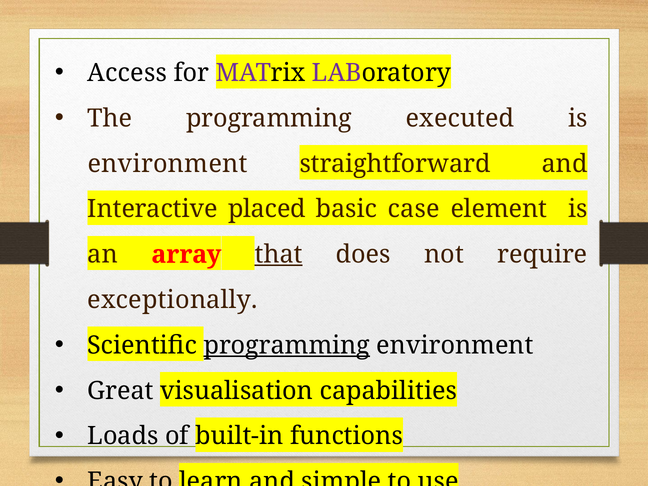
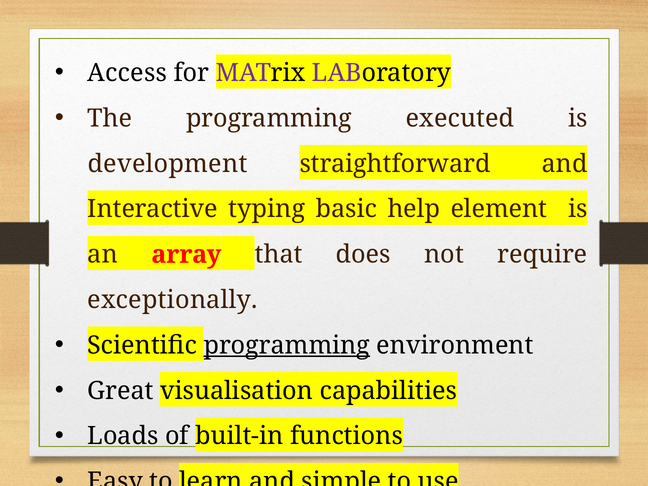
environment: environment -> development (168, 164)
placed: placed -> typing (267, 209)
case: case -> help (414, 209)
that underline: present -> none (279, 255)
